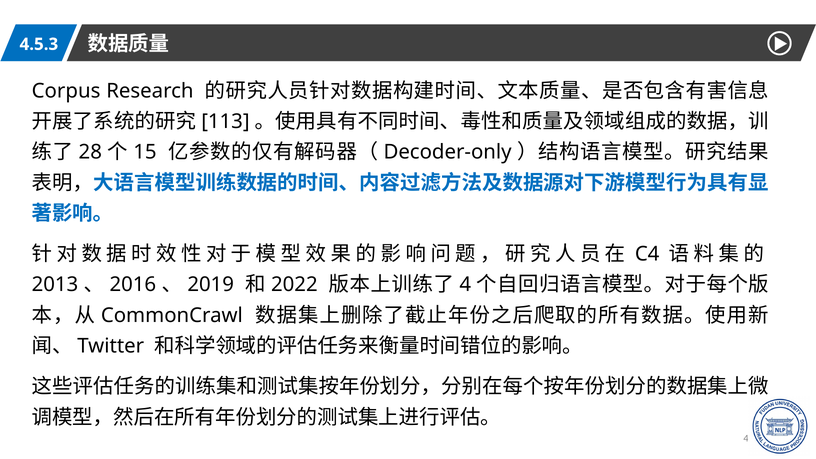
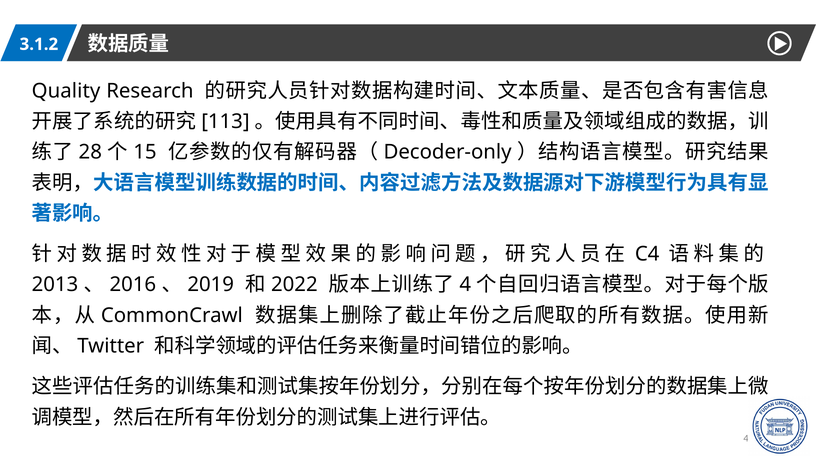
4.5.3: 4.5.3 -> 3.1.2 (39, 44)
Corpus: Corpus -> Quality (66, 91)
